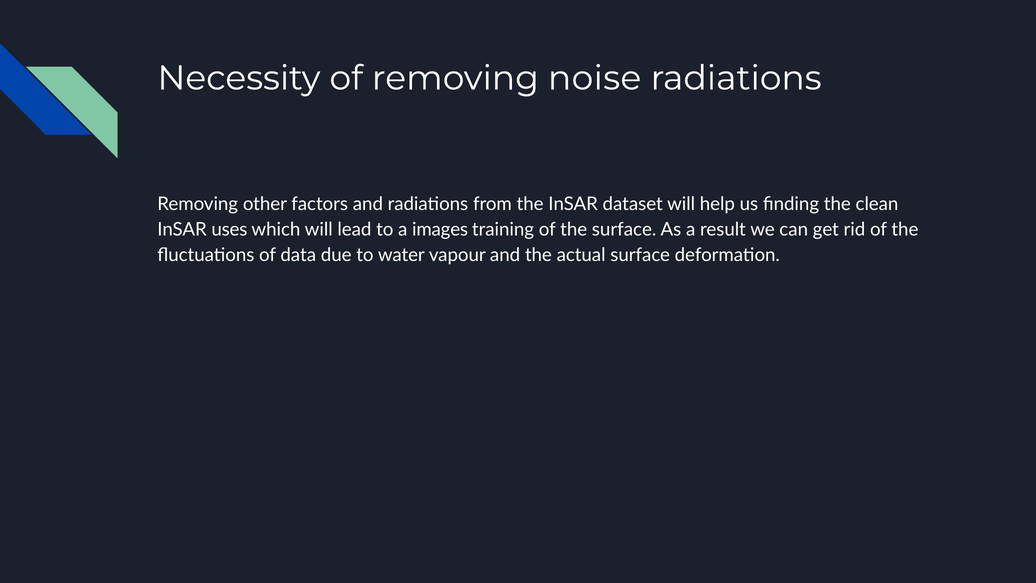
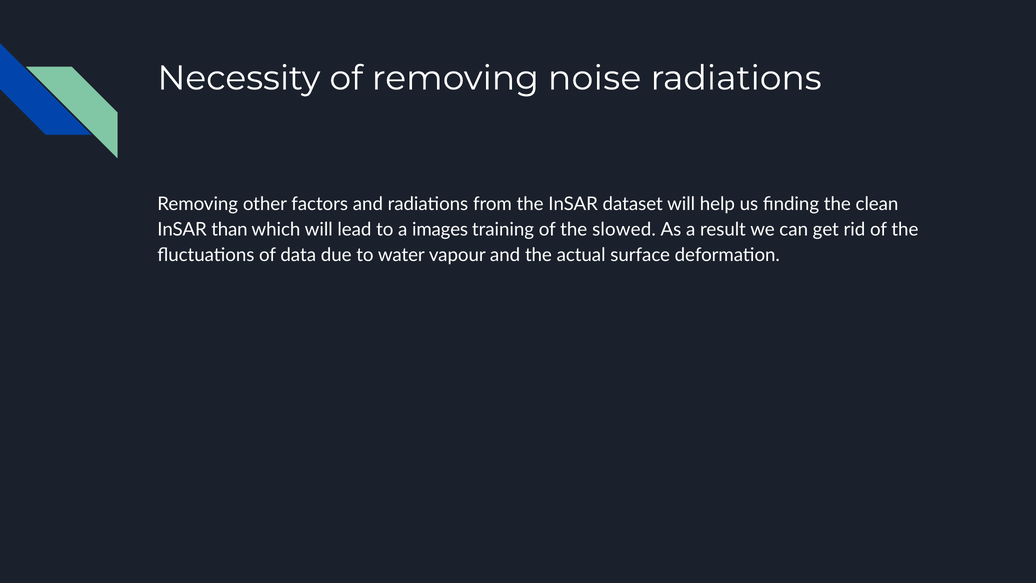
uses: uses -> than (229, 229)
the surface: surface -> slowed (624, 229)
